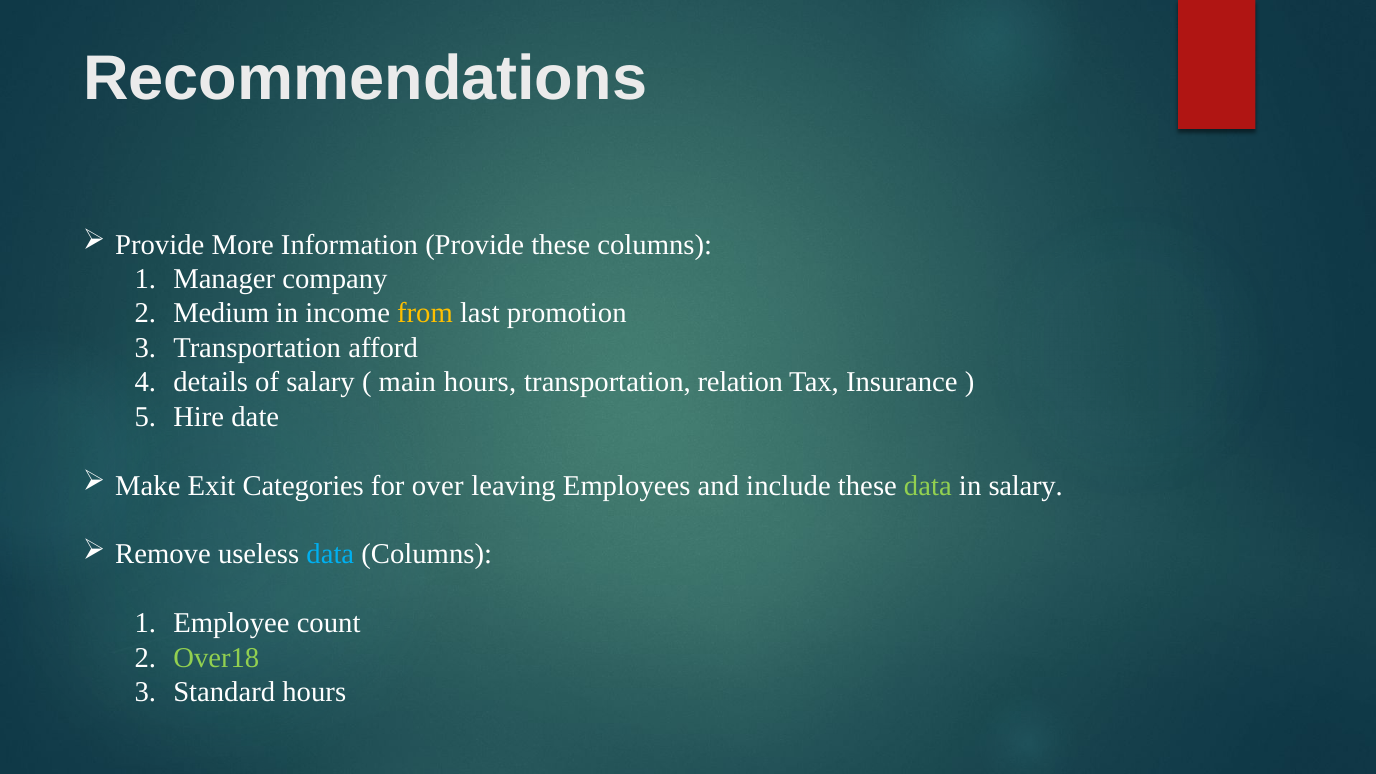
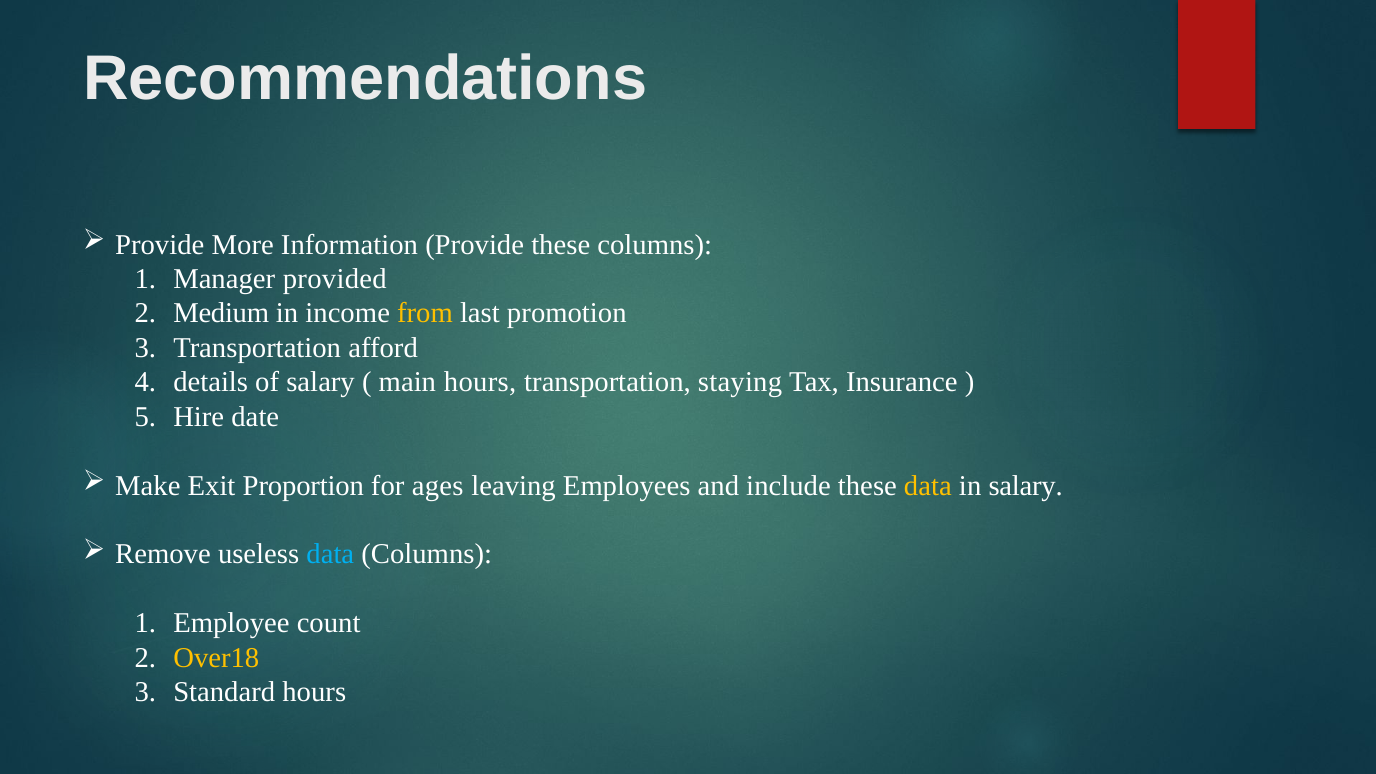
company: company -> provided (335, 279)
relation: relation -> staying (740, 382)
Categories: Categories -> Proportion (303, 486)
over: over -> ages (438, 486)
data colour: light green -> yellow (928, 486)
Over18 colour: light green -> yellow (216, 658)
